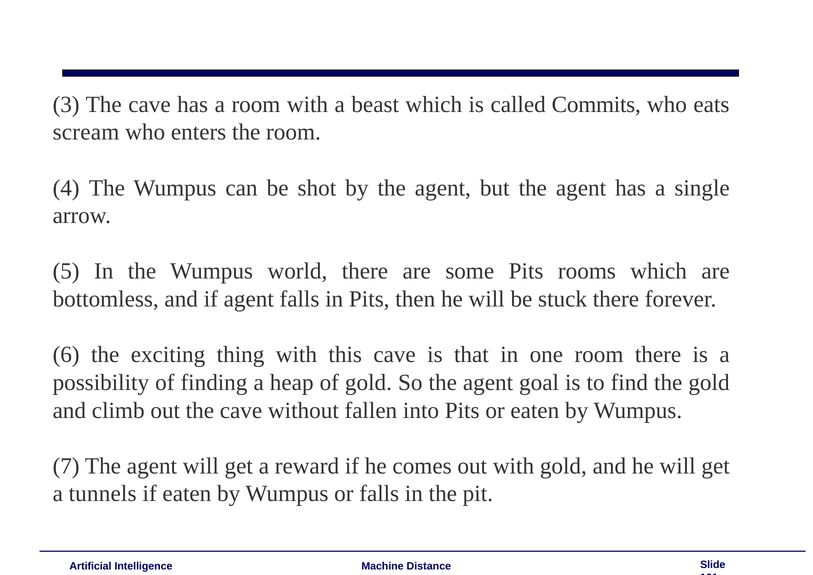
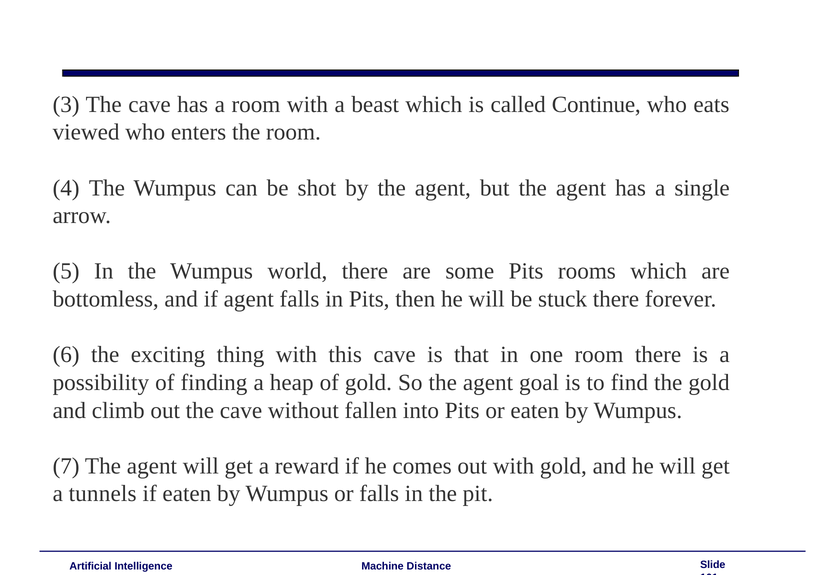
Commits: Commits -> Continue (596, 104)
scream: scream -> viewed (86, 132)
